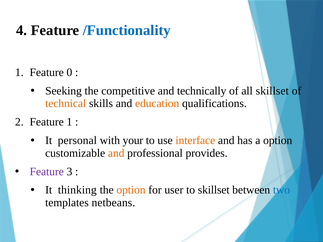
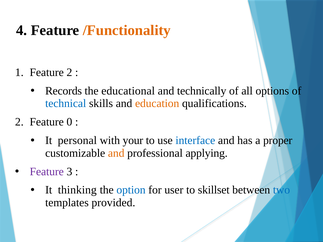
/Functionality colour: blue -> orange (127, 30)
Feature 0: 0 -> 2 (69, 72)
Seeking: Seeking -> Records (64, 91)
competitive: competitive -> educational (128, 91)
all skillset: skillset -> options (272, 91)
technical colour: orange -> blue (66, 104)
Feature 1: 1 -> 0 (69, 122)
interface colour: orange -> blue (195, 141)
a option: option -> proper (278, 141)
provides: provides -> applying (207, 153)
option colour: orange -> blue (131, 190)
netbeans: netbeans -> provided (113, 203)
